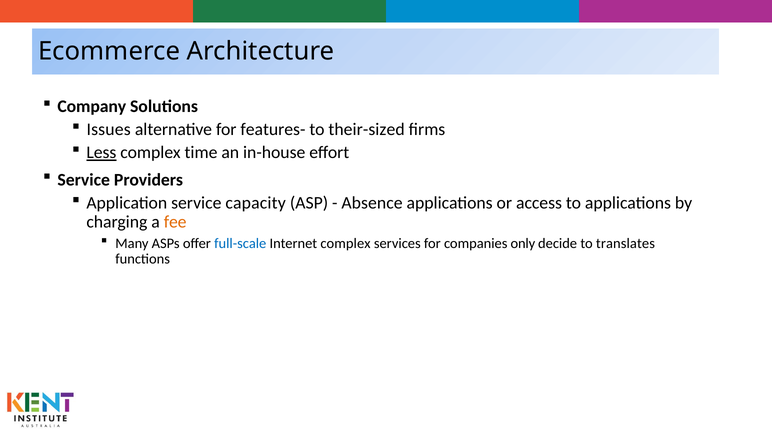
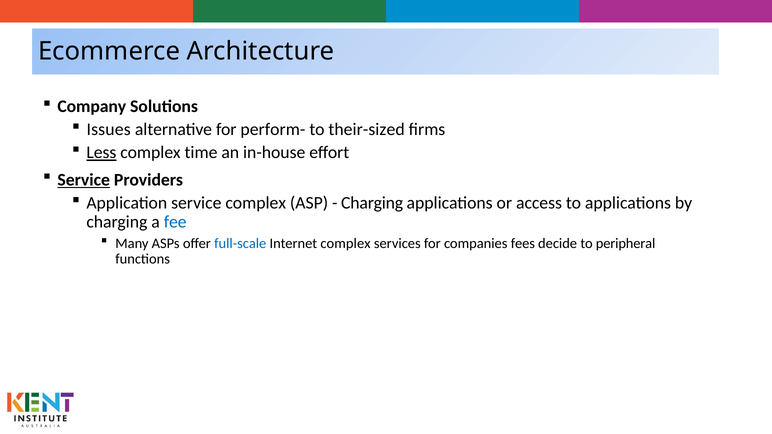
features-: features- -> perform- (273, 130)
Service underline: none -> present (84, 180)
service capacity: capacity -> complex (256, 203)
Absence: Absence -> Charging (372, 203)
fee colour: orange -> blue (175, 222)
only: only -> fees (523, 243)
translates: translates -> peripheral (626, 243)
